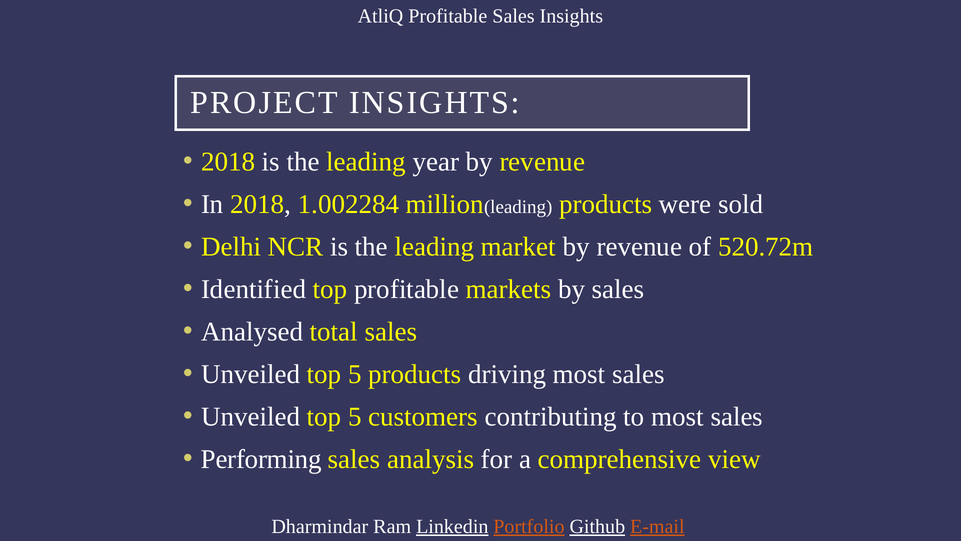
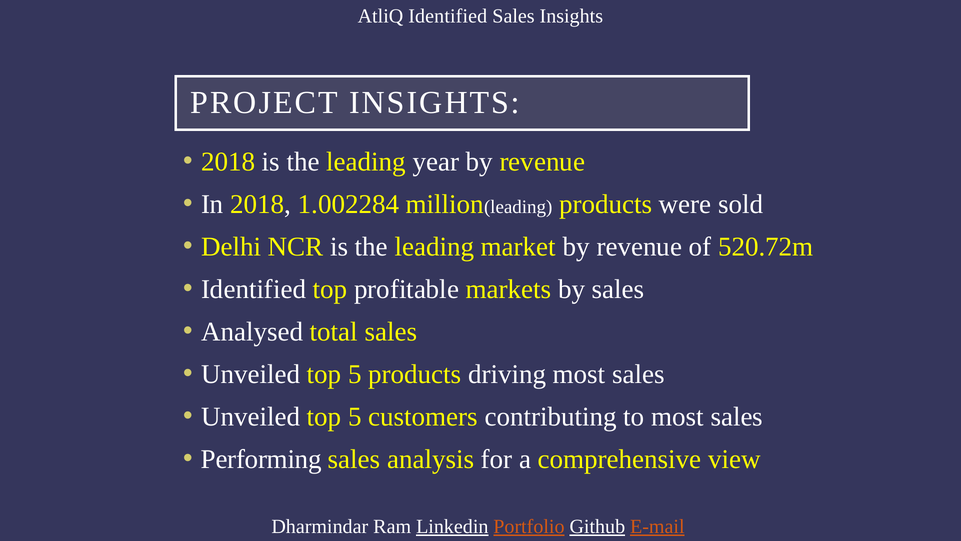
AtliQ Profitable: Profitable -> Identified (448, 16)
